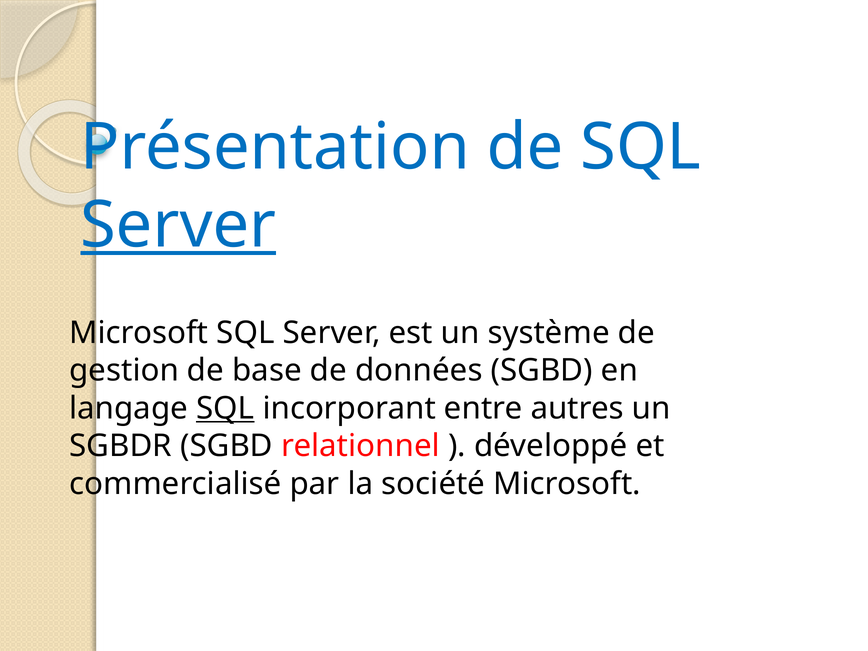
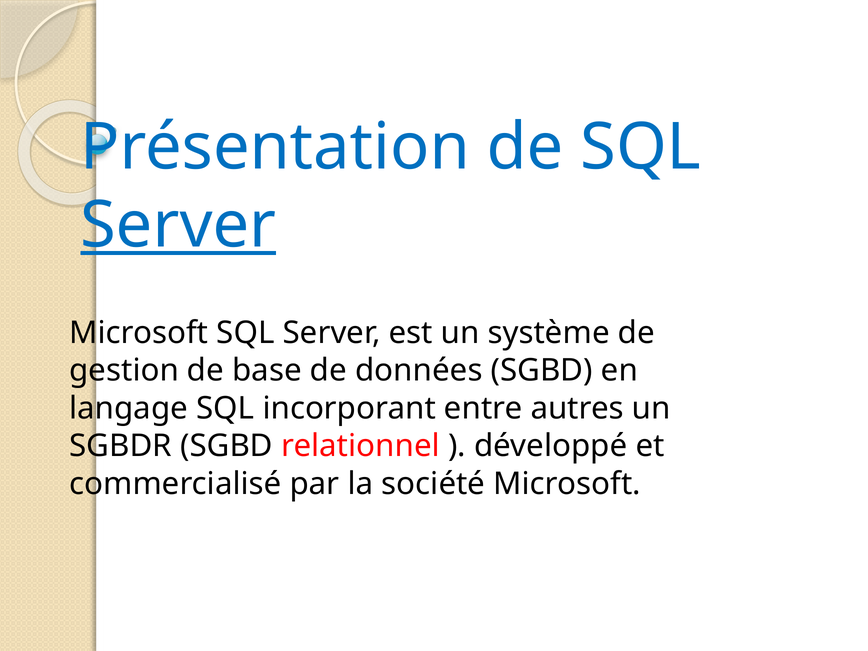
SQL underline: present -> none (225, 408)
